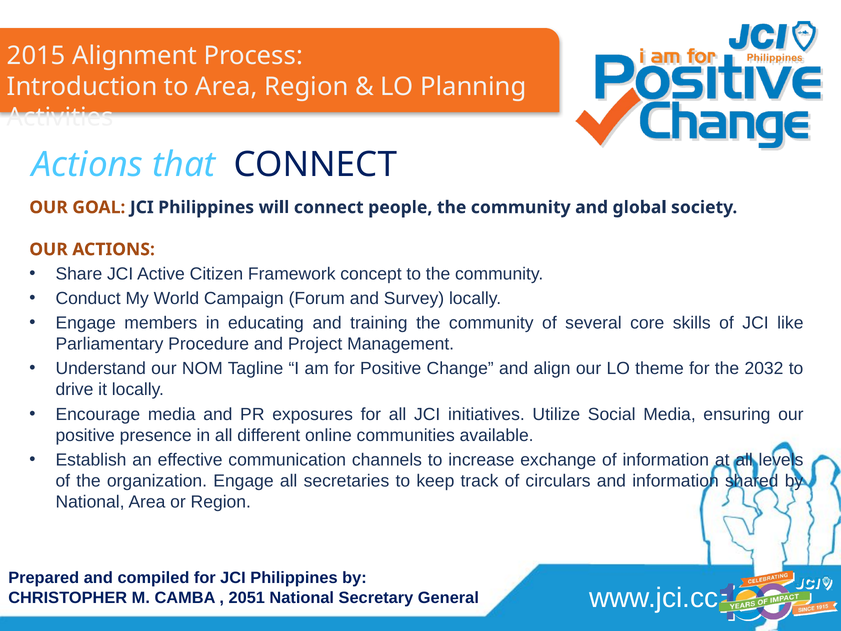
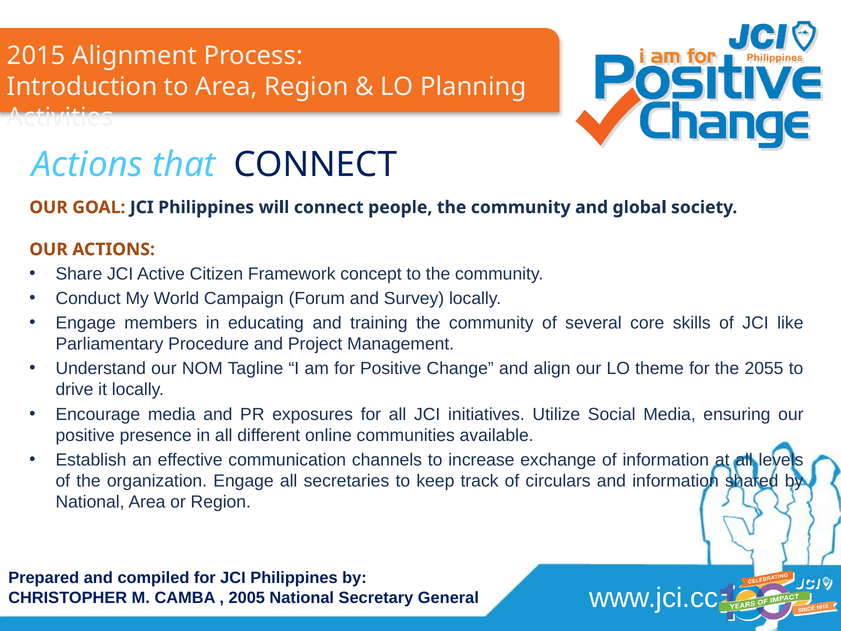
2032: 2032 -> 2055 (764, 369)
2051: 2051 -> 2005 (247, 597)
